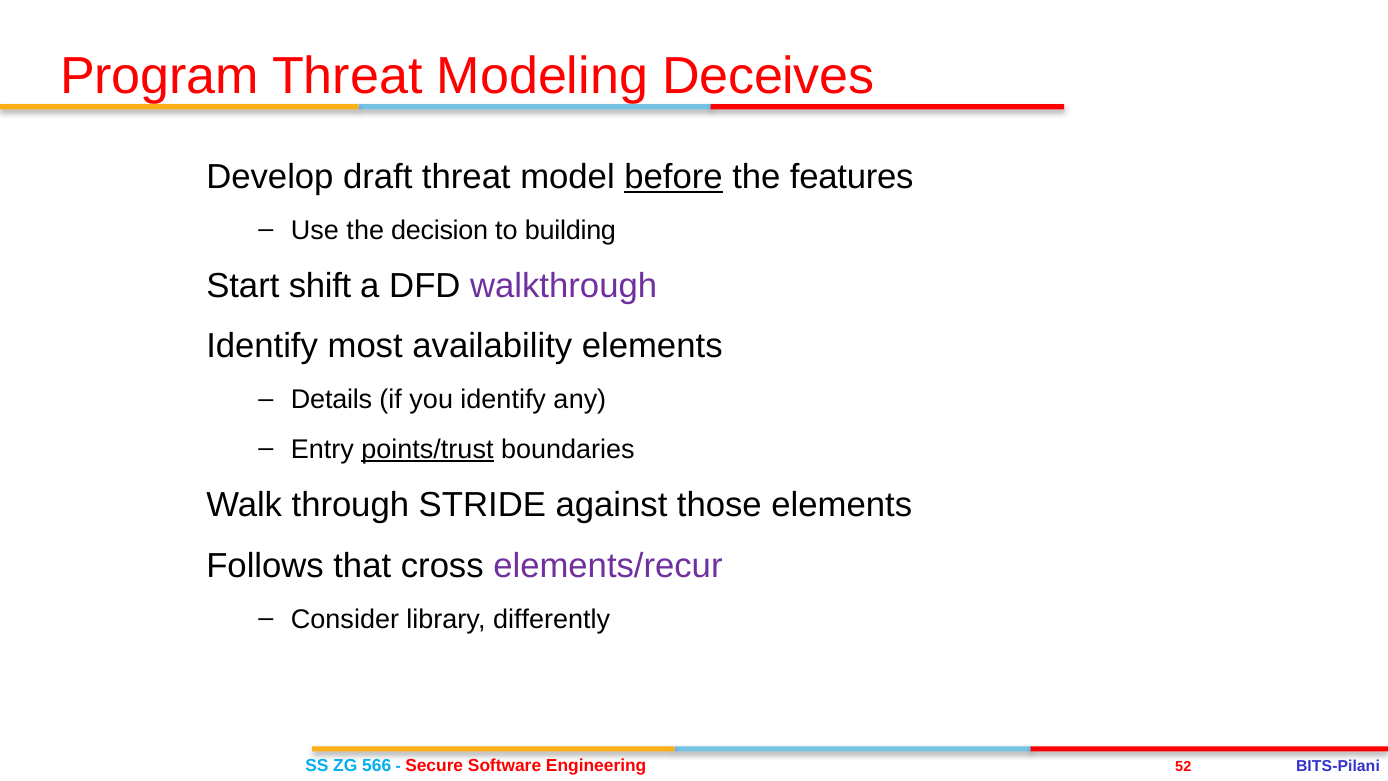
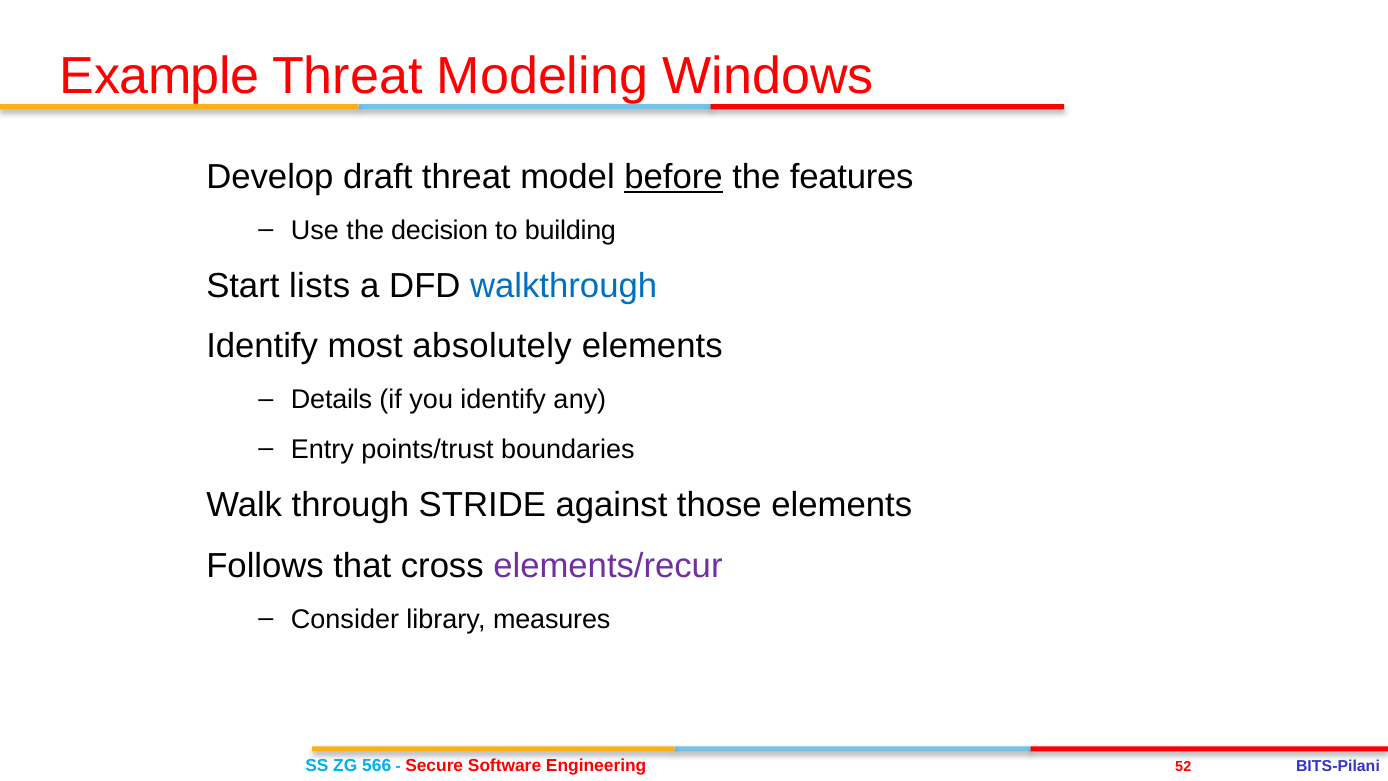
Program: Program -> Example (160, 76)
Deceives: Deceives -> Windows (768, 76)
shift: shift -> lists (320, 286)
walkthrough colour: purple -> blue (564, 286)
availability: availability -> absolutely (492, 346)
points/trust underline: present -> none (427, 449)
differently: differently -> measures (552, 619)
